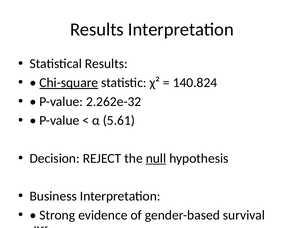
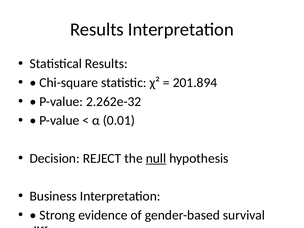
Chi-square underline: present -> none (69, 83)
140.824: 140.824 -> 201.894 (195, 83)
5.61: 5.61 -> 0.01 (119, 121)
